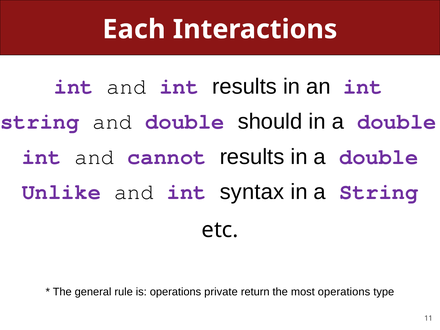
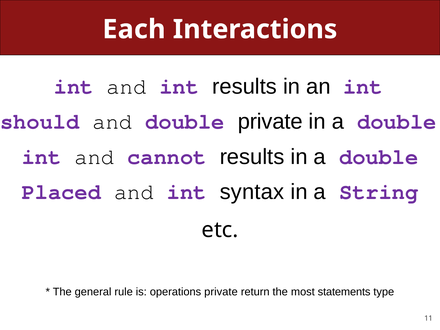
string: string -> should (40, 122)
double should: should -> private (270, 122)
Unlike: Unlike -> Placed (61, 192)
most operations: operations -> statements (344, 292)
